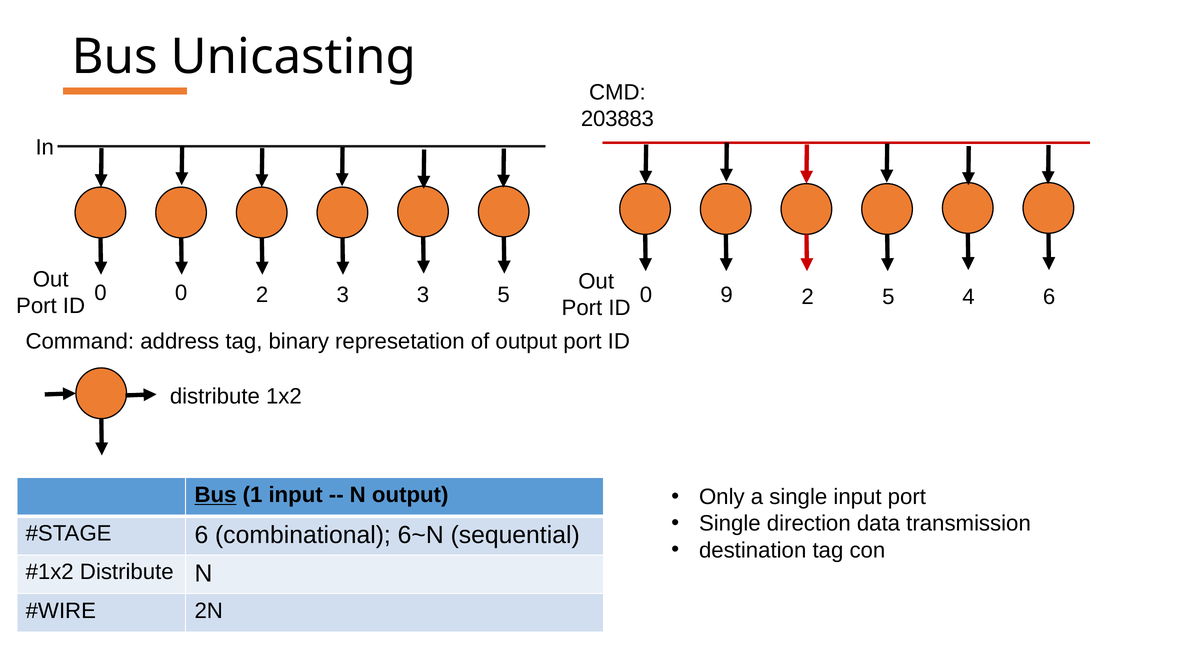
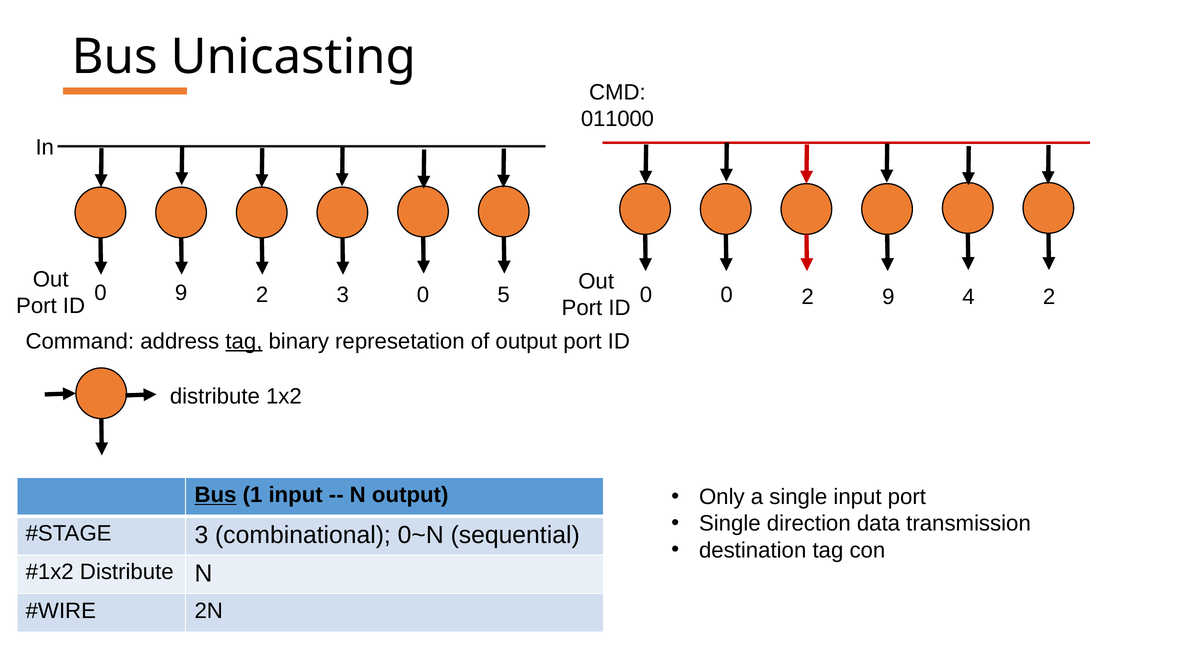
203883: 203883 -> 011000 (617, 119)
0 0: 0 -> 9 (181, 293)
3 3: 3 -> 0 (423, 295)
0 9: 9 -> 0 (727, 295)
2 5: 5 -> 9 (888, 297)
4 6: 6 -> 2 (1049, 297)
tag underline: none -> present (244, 341)
6: 6 -> 3 (201, 535)
6~N: 6~N -> 0~N (421, 535)
